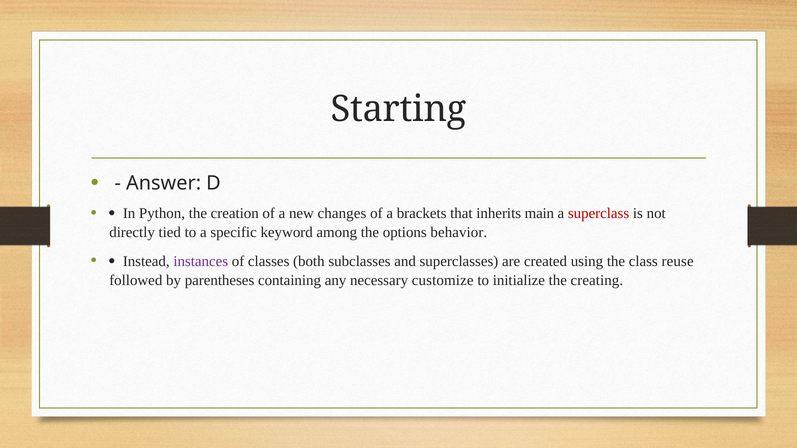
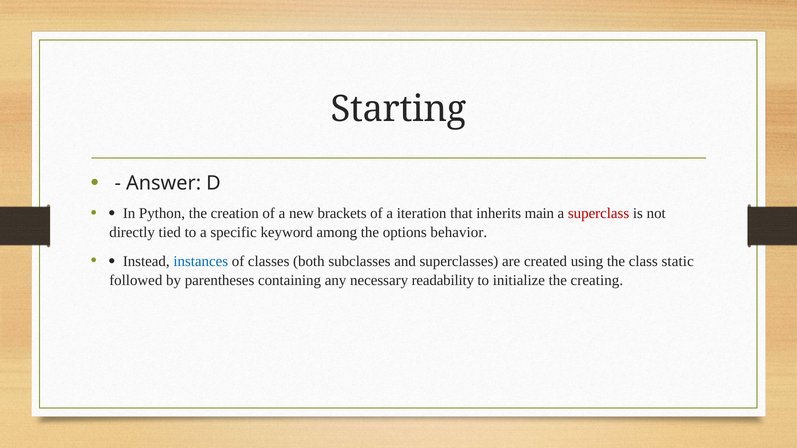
changes: changes -> brackets (342, 213)
brackets: brackets -> iteration (422, 213)
instances colour: purple -> blue (201, 261)
reuse: reuse -> static (678, 261)
customize: customize -> readability (443, 280)
